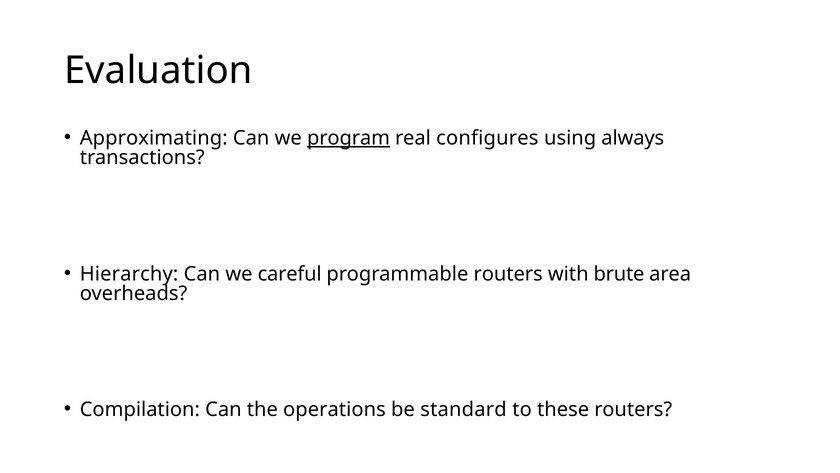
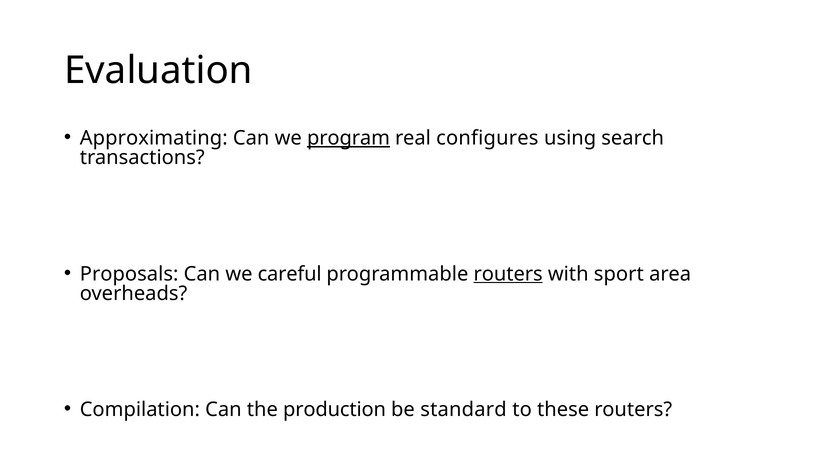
always: always -> search (633, 138)
Hierarchy: Hierarchy -> Proposals (129, 274)
routers underline: none -> present (508, 274)
brute: brute -> sport (619, 274)
operations: operations -> production (335, 409)
